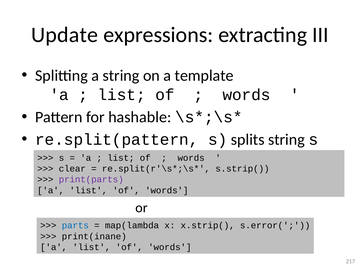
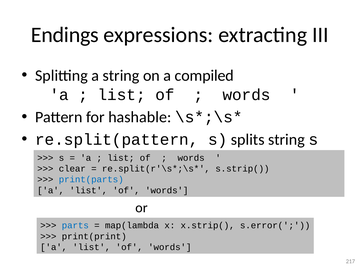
Update: Update -> Endings (65, 35)
template: template -> compiled (204, 76)
print(parts colour: purple -> blue (91, 179)
print(inane: print(inane -> print(print (94, 236)
